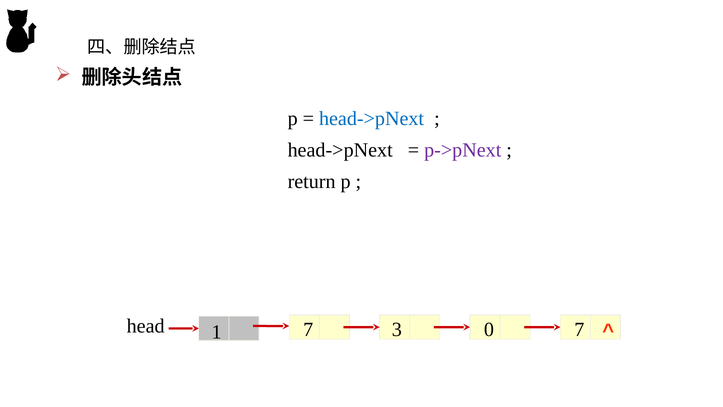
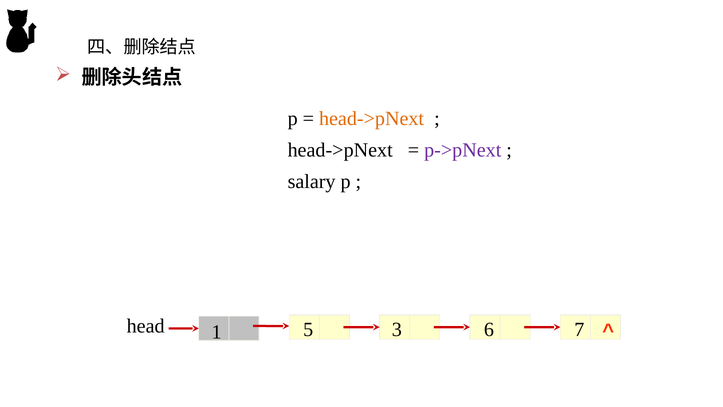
head->pNext colour: blue -> orange (372, 119)
return: return -> salary (312, 181)
0: 0 -> 6 (489, 330)
1 7: 7 -> 5 (308, 330)
